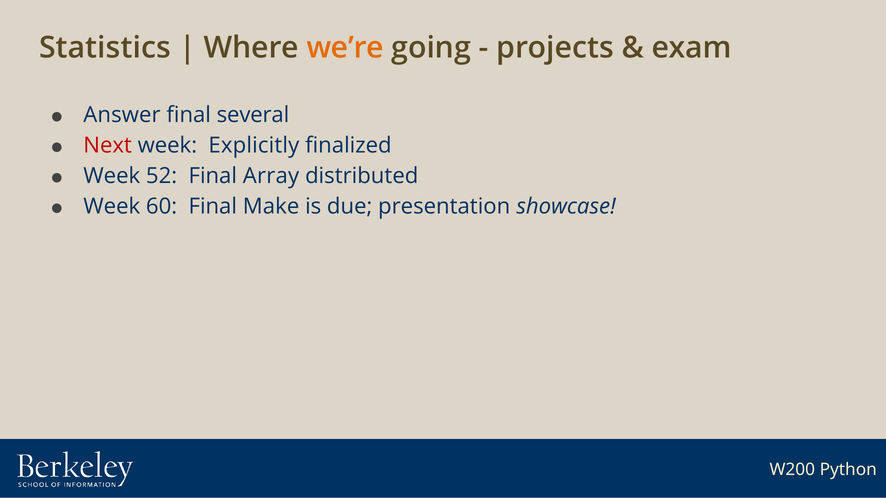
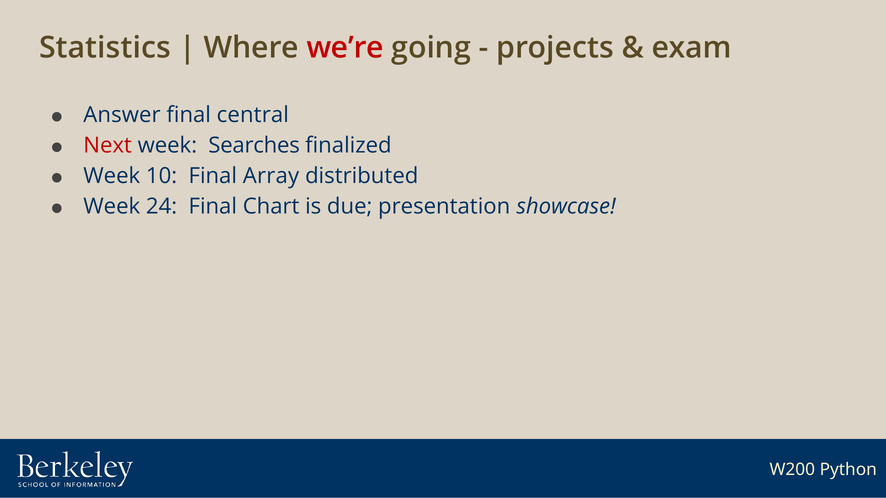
we’re colour: orange -> red (345, 48)
several: several -> central (253, 115)
Explicitly: Explicitly -> Searches (254, 146)
52: 52 -> 10 (162, 176)
60: 60 -> 24 (162, 207)
Make: Make -> Chart (271, 207)
